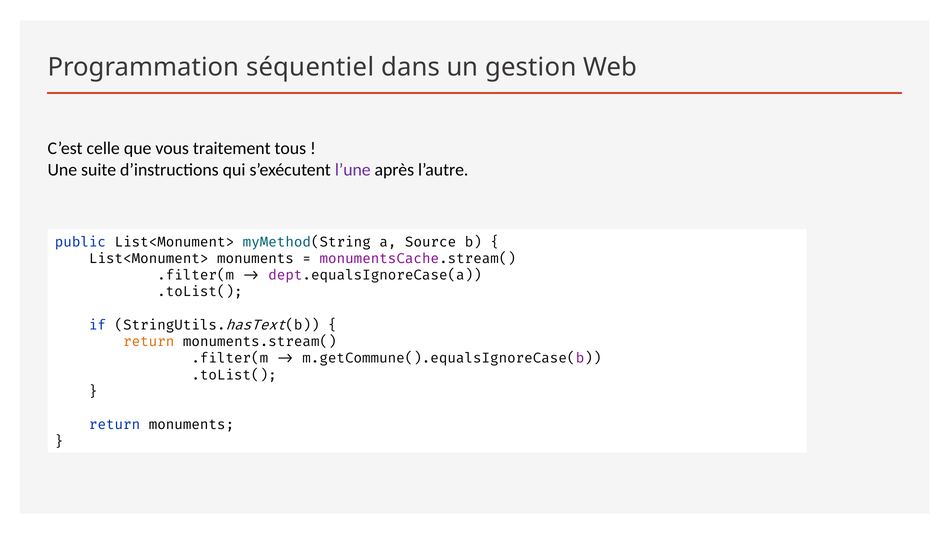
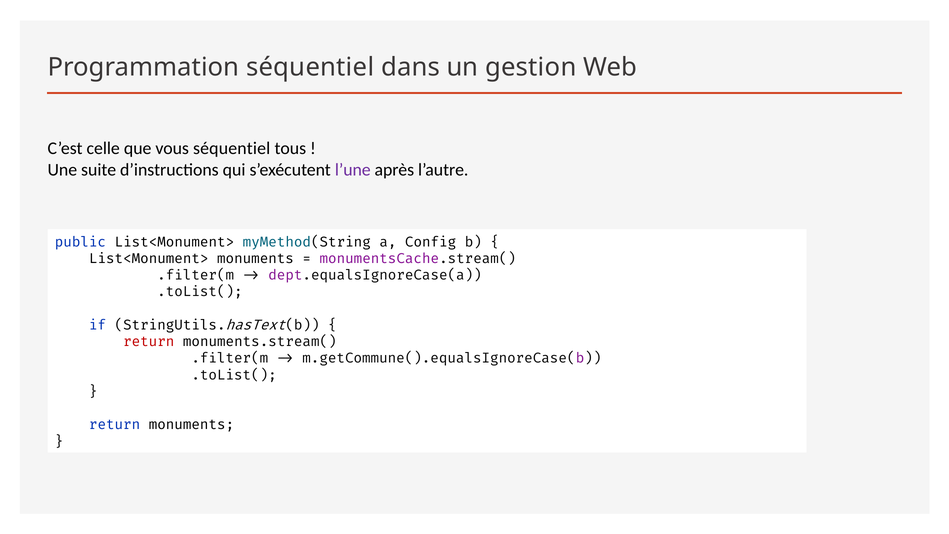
vous traitement: traitement -> séquentiel (232, 148)
Source: Source -> Config (431, 242)
return colour: orange -> red (149, 342)
